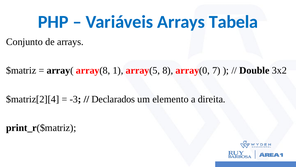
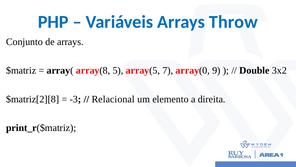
Tabela: Tabela -> Throw (233, 22)
1: 1 -> 5 (118, 70)
8: 8 -> 7 (168, 70)
7: 7 -> 9 (216, 70)
$matriz[2][4: $matriz[2][4 -> $matriz[2][8 (33, 99)
Declarados: Declarados -> Relacional (113, 99)
